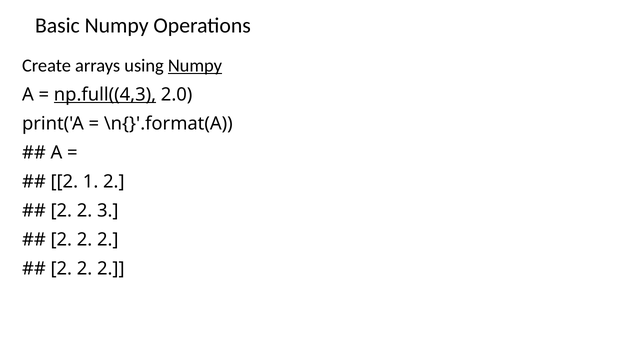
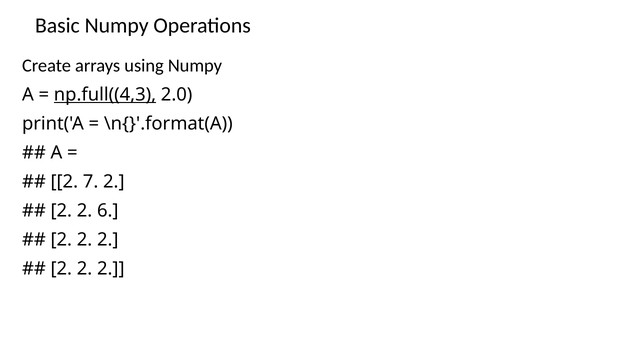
Numpy underline: present -> none (195, 66)
1: 1 -> 7 (91, 182)
3: 3 -> 6 (108, 211)
